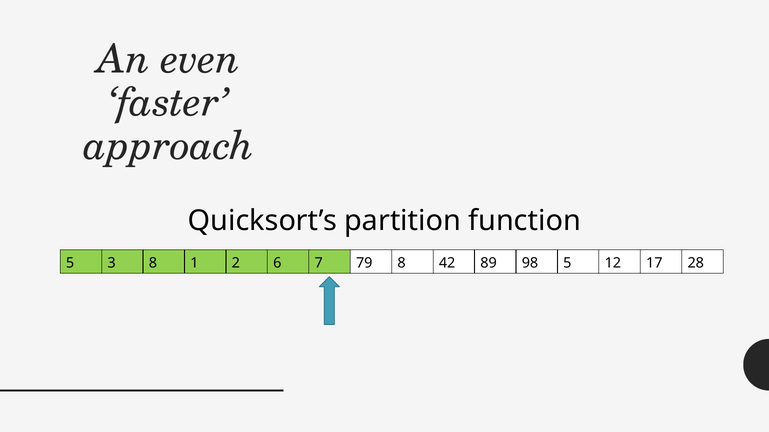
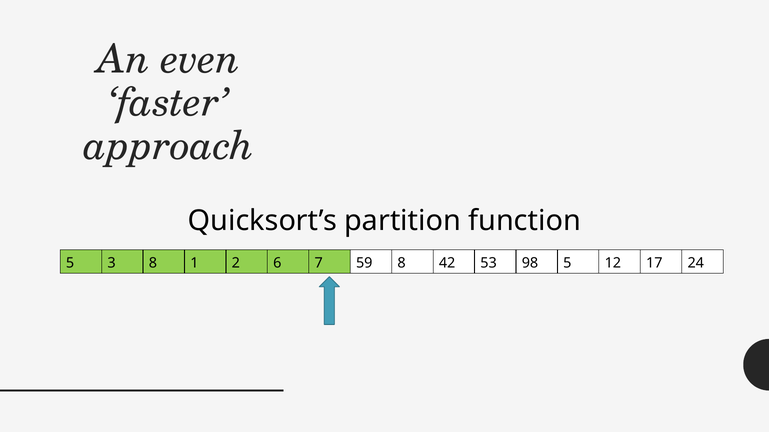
79: 79 -> 59 (364, 264)
89: 89 -> 53 (489, 264)
28: 28 -> 24 (696, 264)
